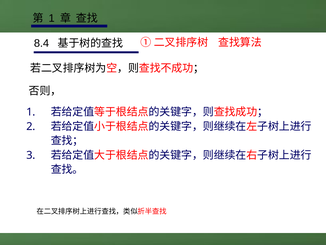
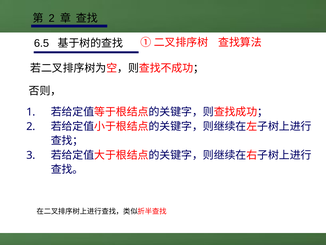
1: 1 -> 2 (52, 18)
8.4: 8.4 -> 6.5 (41, 43)
